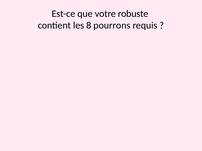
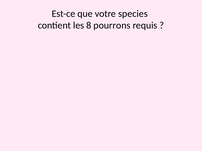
robuste: robuste -> species (133, 14)
